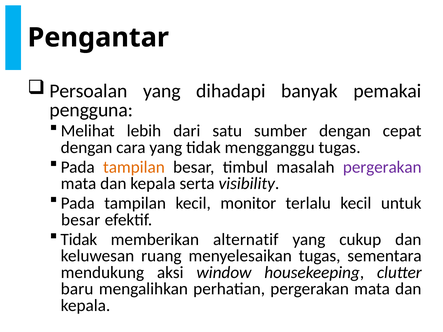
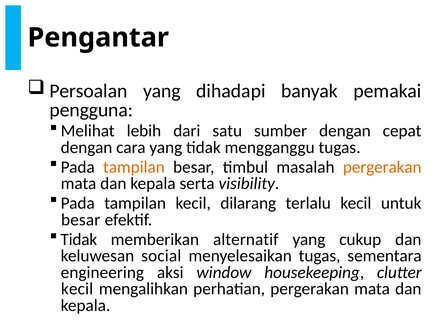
pergerakan colour: purple -> orange (382, 167)
monitor: monitor -> dilarang (248, 203)
ruang: ruang -> social (161, 256)
mendukung: mendukung -> engineering (102, 273)
baru: baru -> kecil (77, 289)
